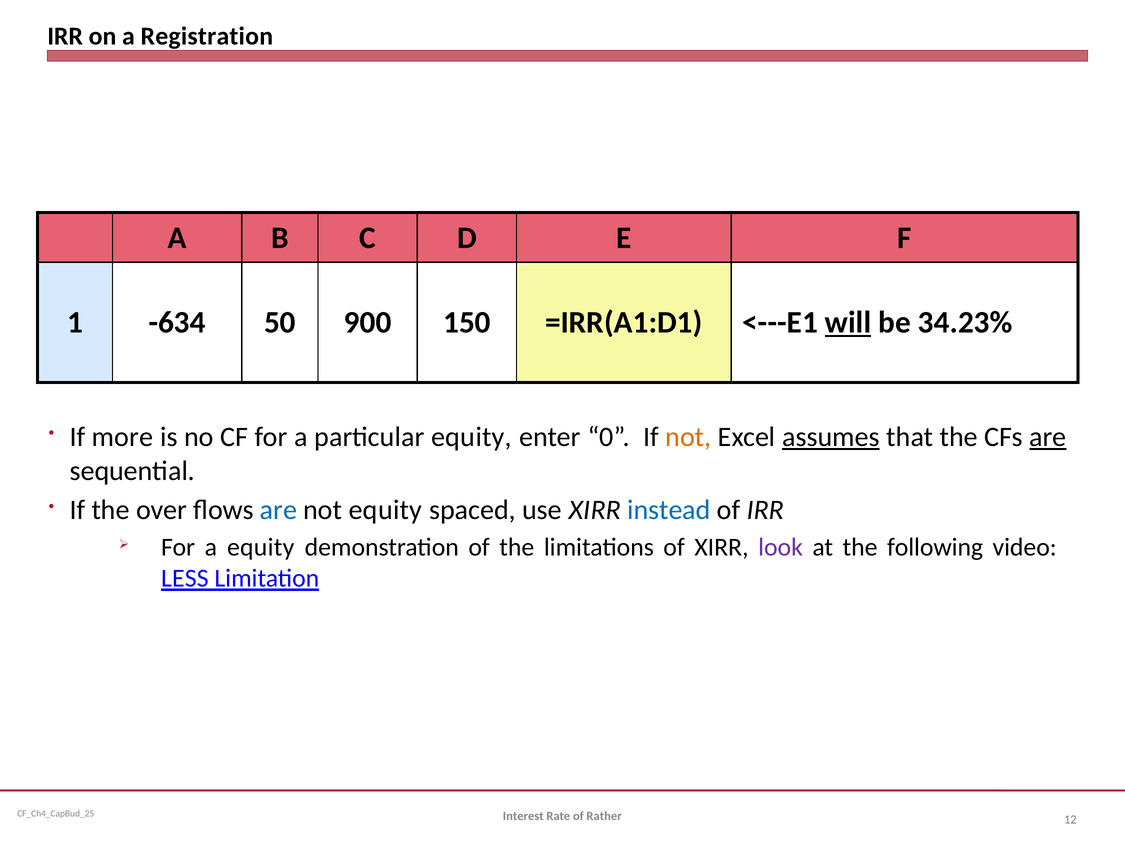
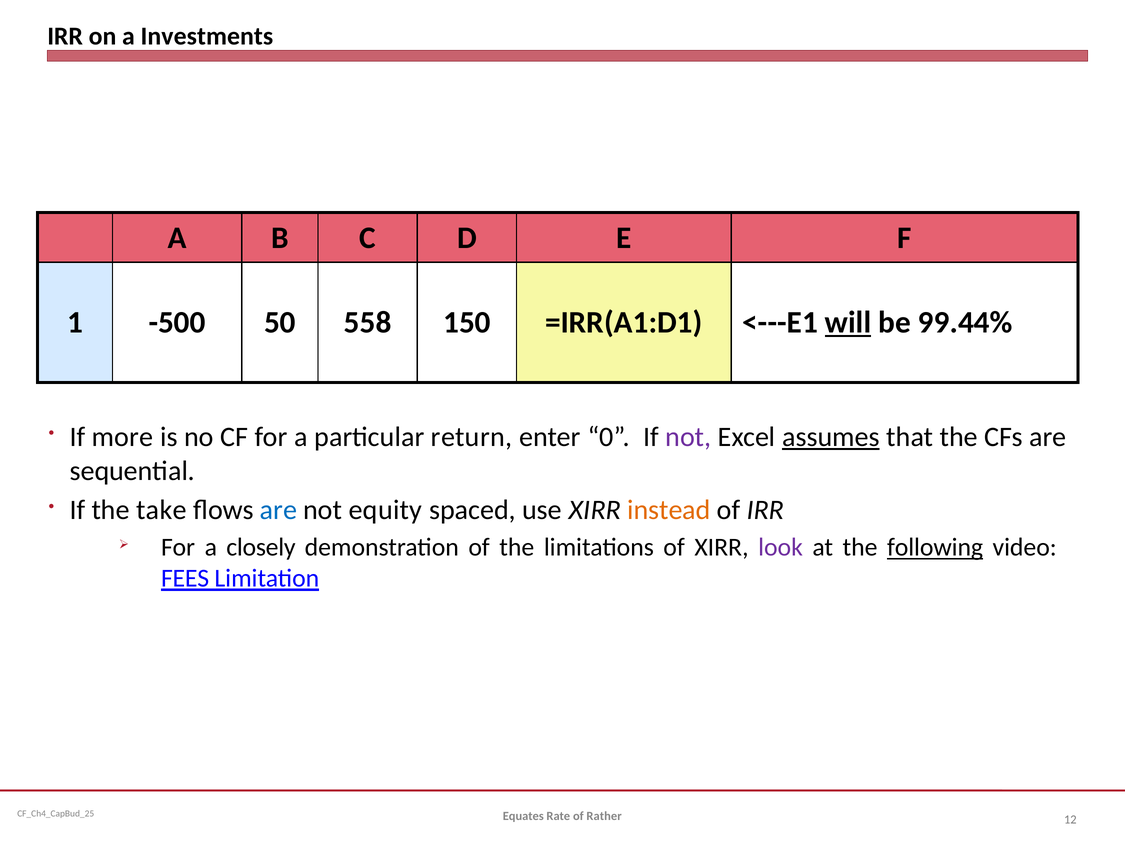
Registration: Registration -> Investments (207, 36)
-634: -634 -> -500 (177, 322)
900: 900 -> 558 (368, 322)
34.23%: 34.23% -> 99.44% (965, 322)
particular equity: equity -> return (472, 437)
not colour: orange -> purple (688, 437)
are underline: present -> none (1048, 437)
over: over -> take (161, 510)
instead colour: blue -> orange (669, 510)
a equity: equity -> closely (261, 547)
following underline: none -> present (935, 547)
LESS: LESS -> FEES (185, 578)
Interest: Interest -> Equates (523, 816)
